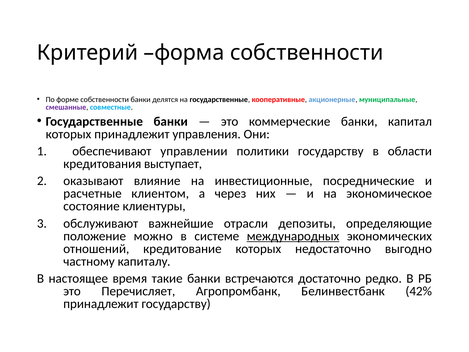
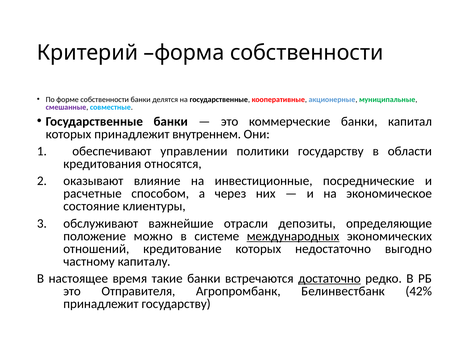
управления: управления -> внутреннем (207, 134)
выступает: выступает -> относятся (173, 164)
клиентом: клиентом -> способом (160, 194)
достаточно underline: none -> present (329, 278)
Перечисляет: Перечисляет -> Отправителя (138, 291)
